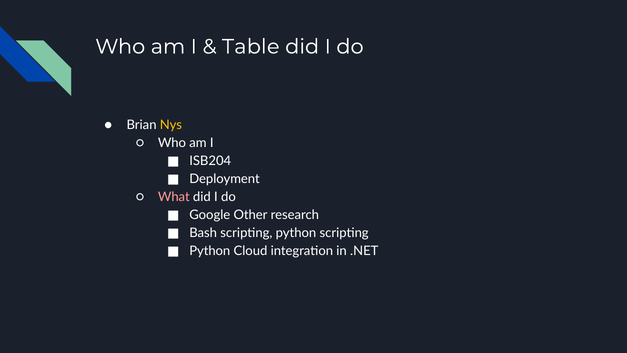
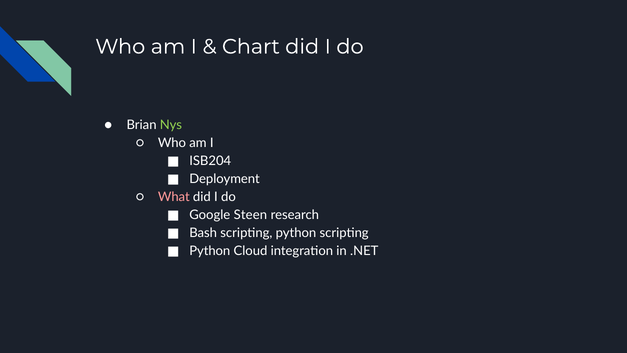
Table: Table -> Chart (251, 47)
Nys colour: yellow -> light green (171, 125)
Other: Other -> Steen (250, 215)
